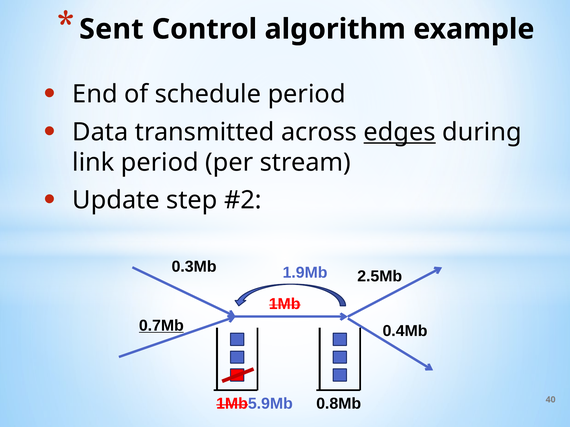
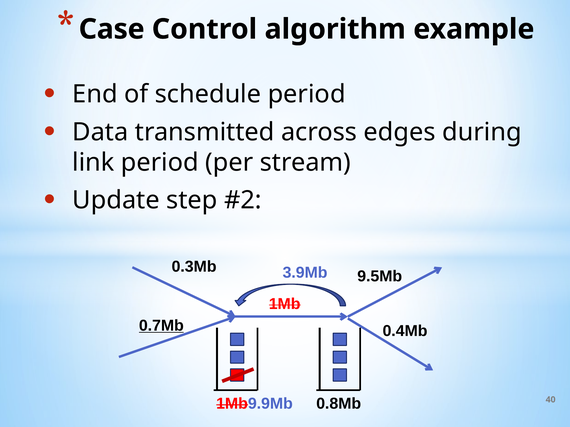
Sent: Sent -> Case (112, 29)
edges underline: present -> none (400, 132)
1.9Mb: 1.9Mb -> 3.9Mb (305, 273)
2.5Mb: 2.5Mb -> 9.5Mb (380, 277)
5.9Mb: 5.9Mb -> 9.9Mb (270, 404)
